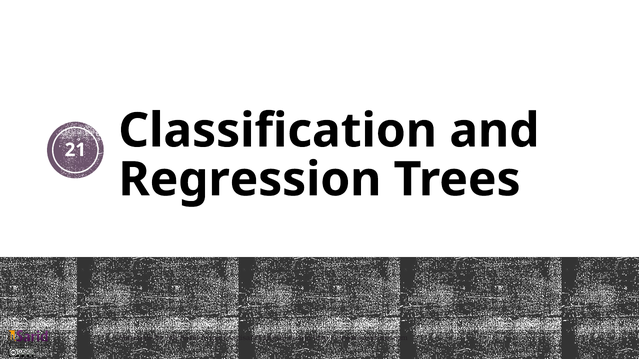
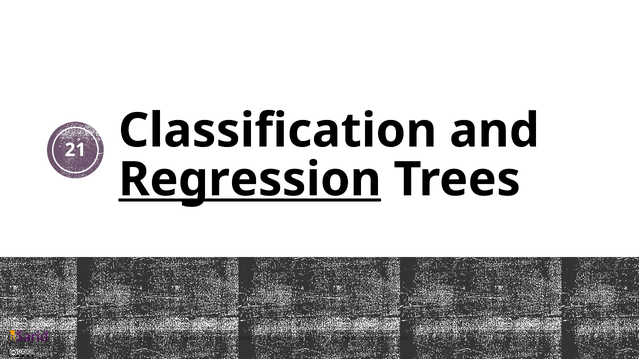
Regression underline: none -> present (250, 180)
